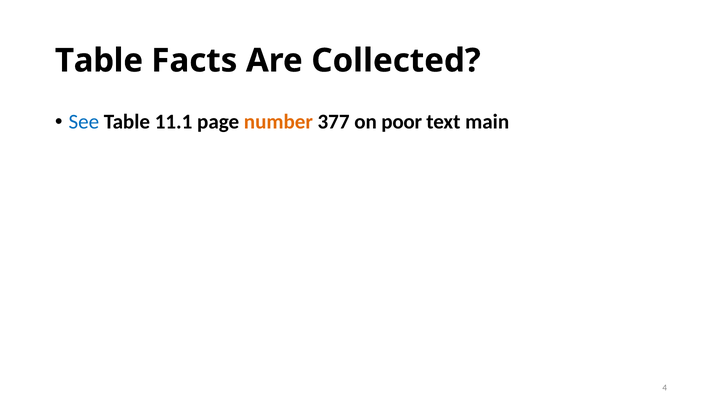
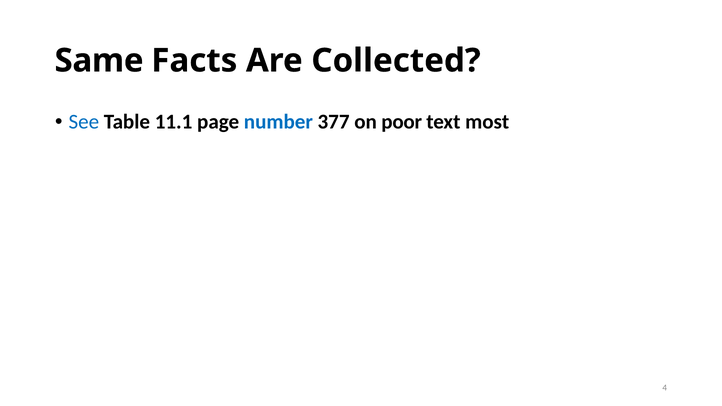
Table: Table -> Same (99, 61)
number colour: orange -> blue (278, 122)
main: main -> most (487, 122)
